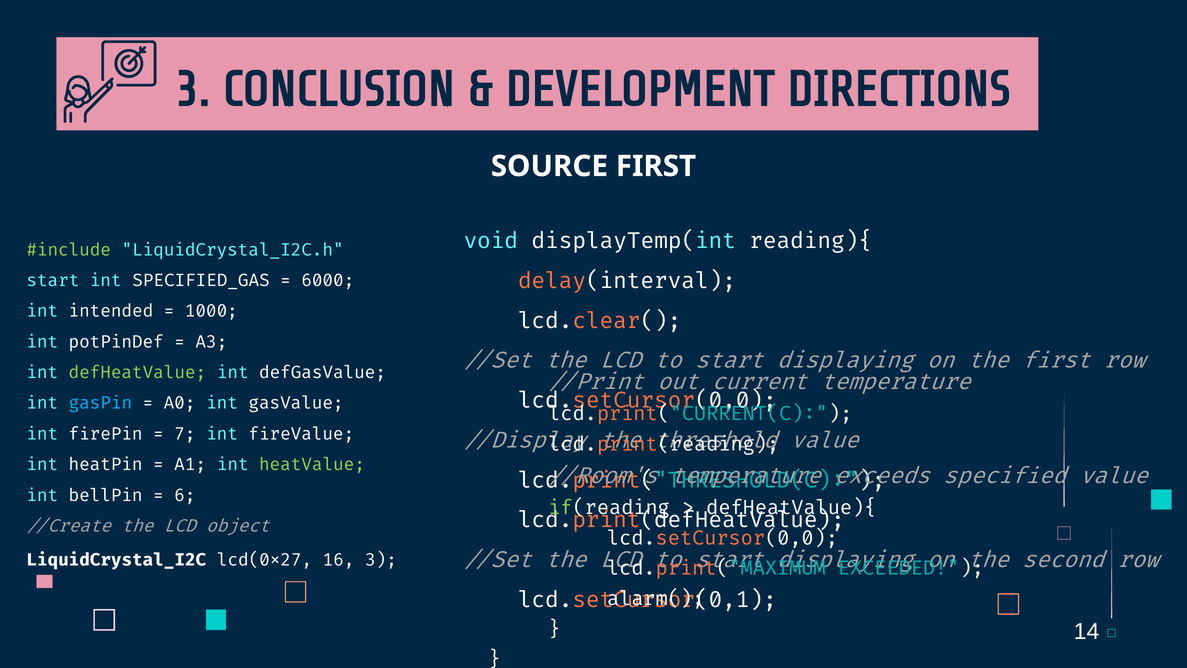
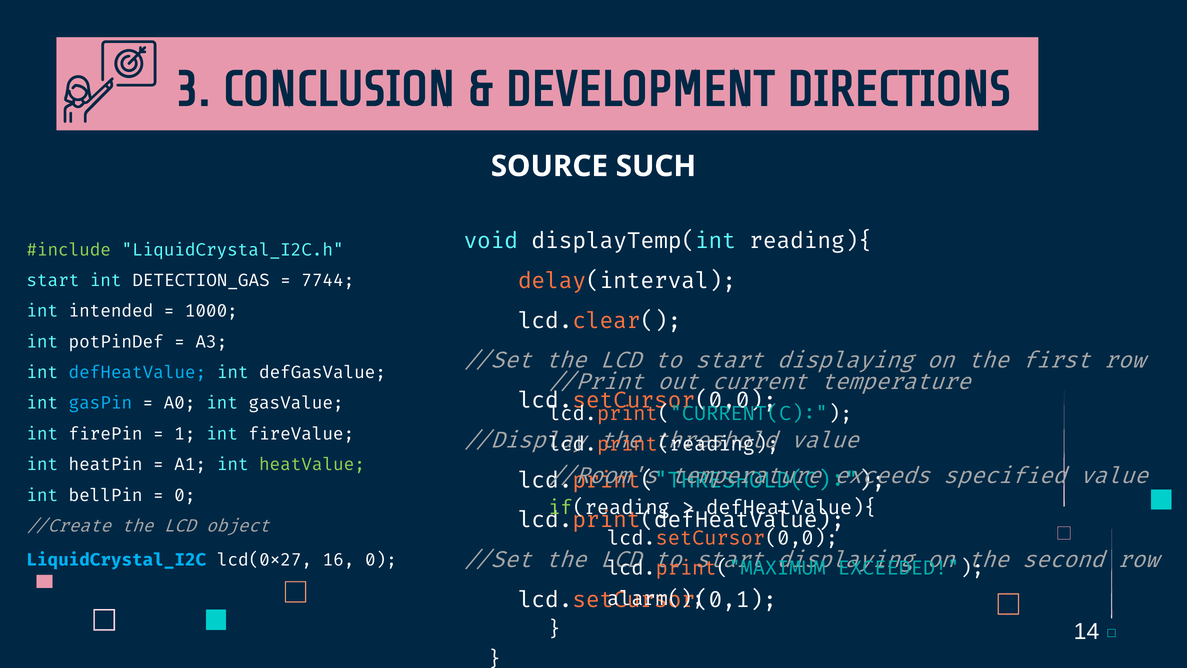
SOURCE FIRST: FIRST -> SUCH (656, 166)
SPECIFIED_GAS: SPECIFIED_GAS -> DETECTION_GAS (201, 280)
6000: 6000 -> 7744 (328, 280)
defHeatValue colour: light green -> light blue (137, 372)
7: 7 -> 1 (185, 434)
6: 6 -> 0 (185, 495)
LiquidCrystal_I2C colour: white -> light blue (116, 560)
16 3: 3 -> 0 (381, 560)
